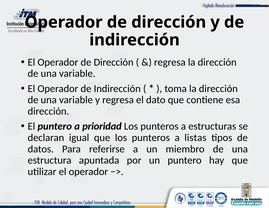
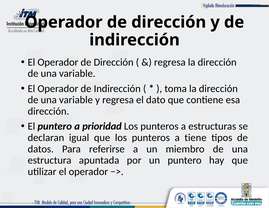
listas: listas -> tiene (195, 137)
